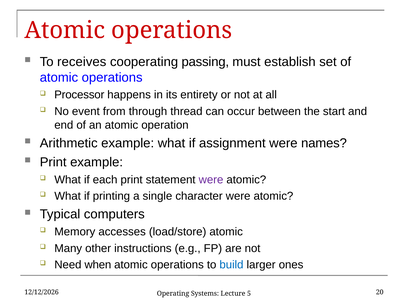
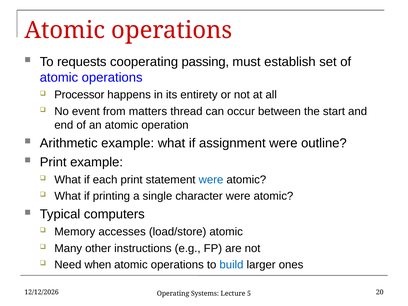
receives: receives -> requests (82, 62)
through: through -> matters (148, 111)
names: names -> outline (324, 143)
were colour: purple -> blue (211, 180)
